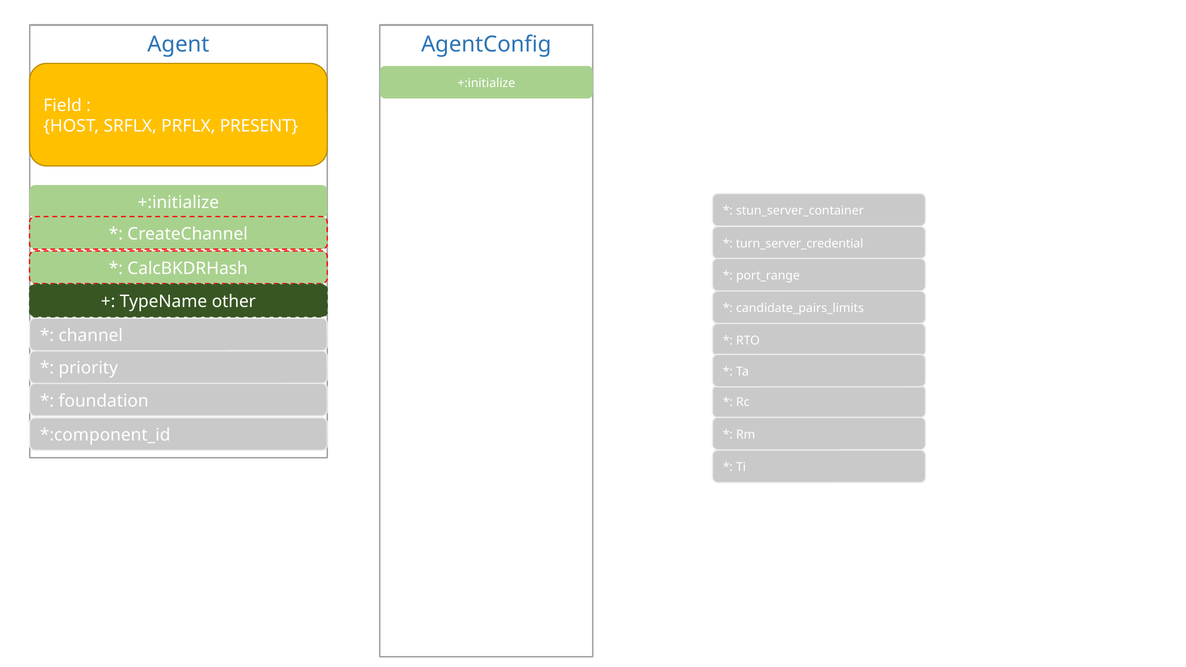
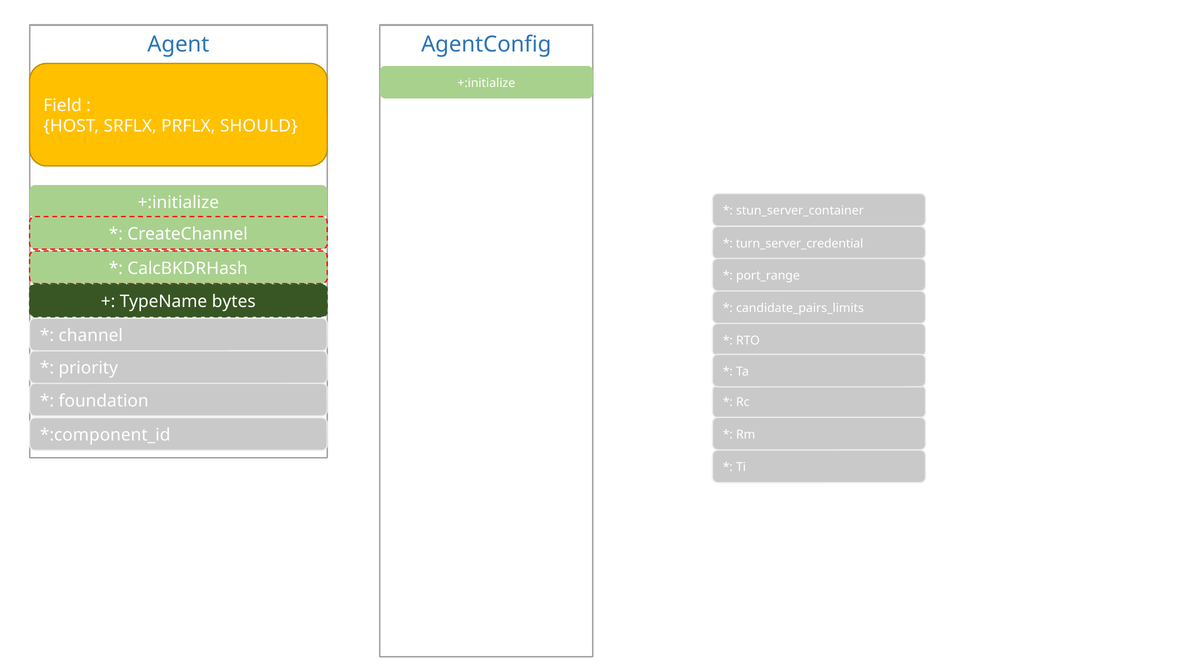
PRESENT: PRESENT -> SHOULD (259, 126)
other: other -> bytes (234, 302)
